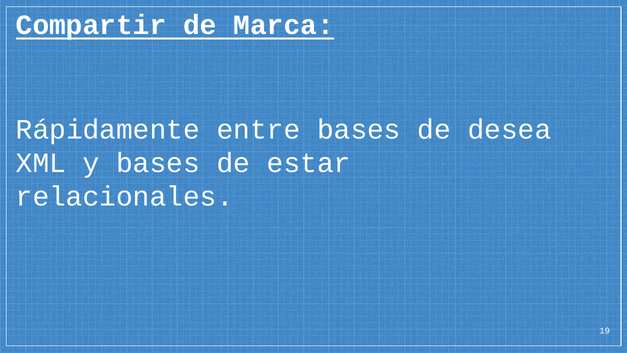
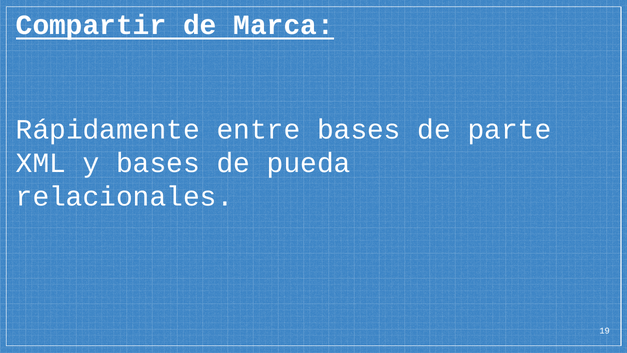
desea: desea -> parte (510, 129)
estar: estar -> pueda (309, 163)
